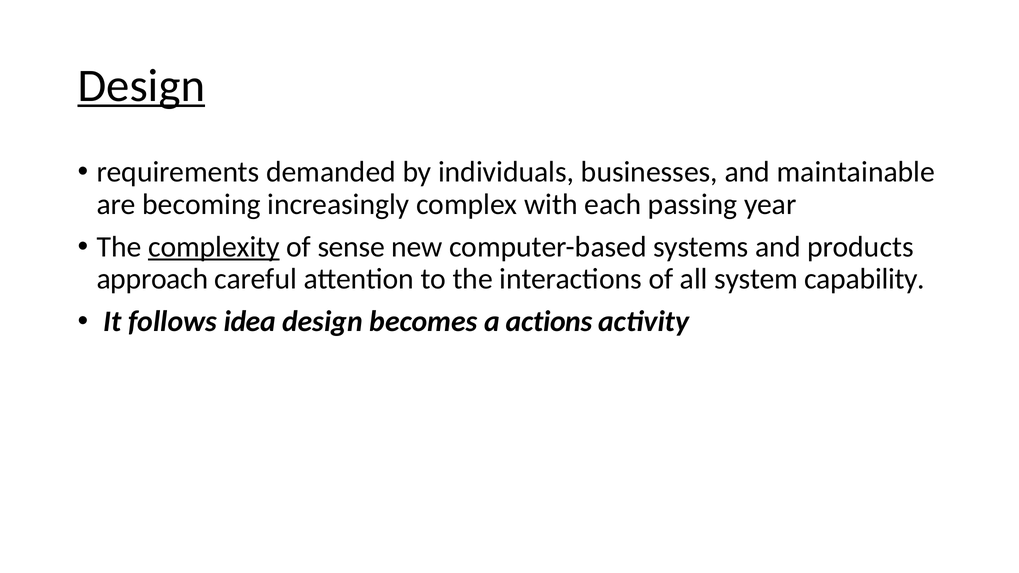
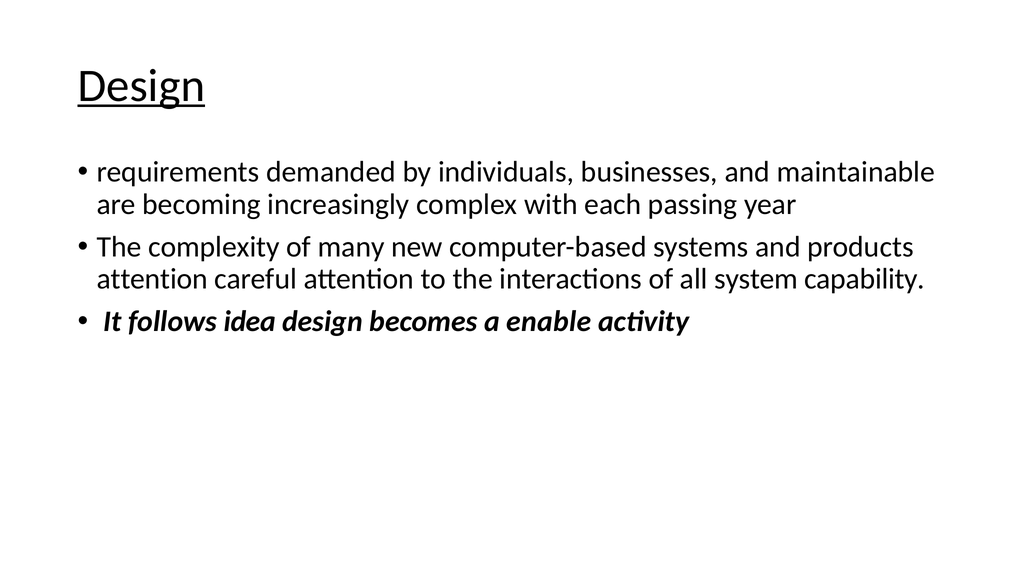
complexity underline: present -> none (214, 247)
sense: sense -> many (351, 247)
approach: approach -> attention (152, 279)
actions: actions -> enable (549, 322)
